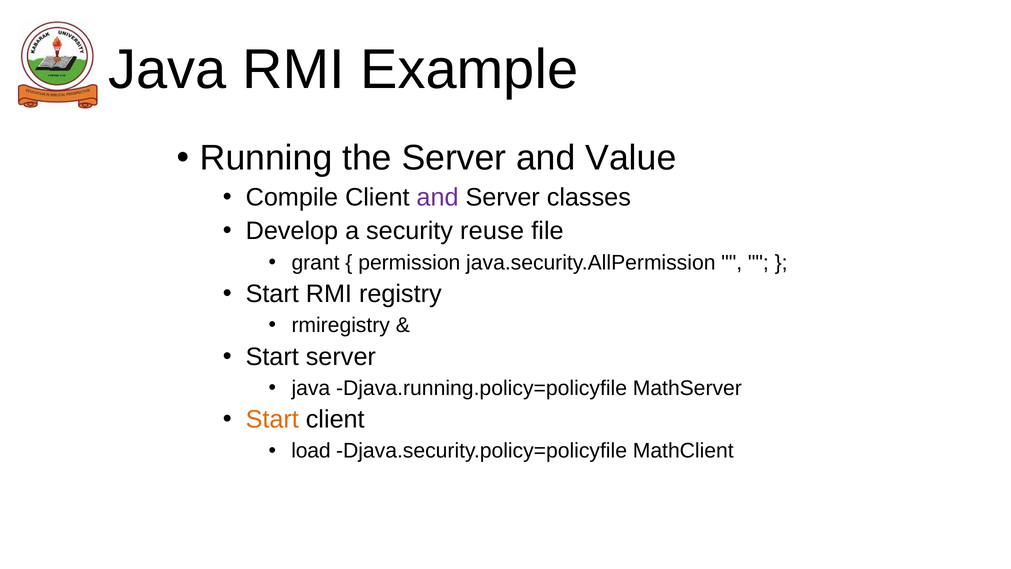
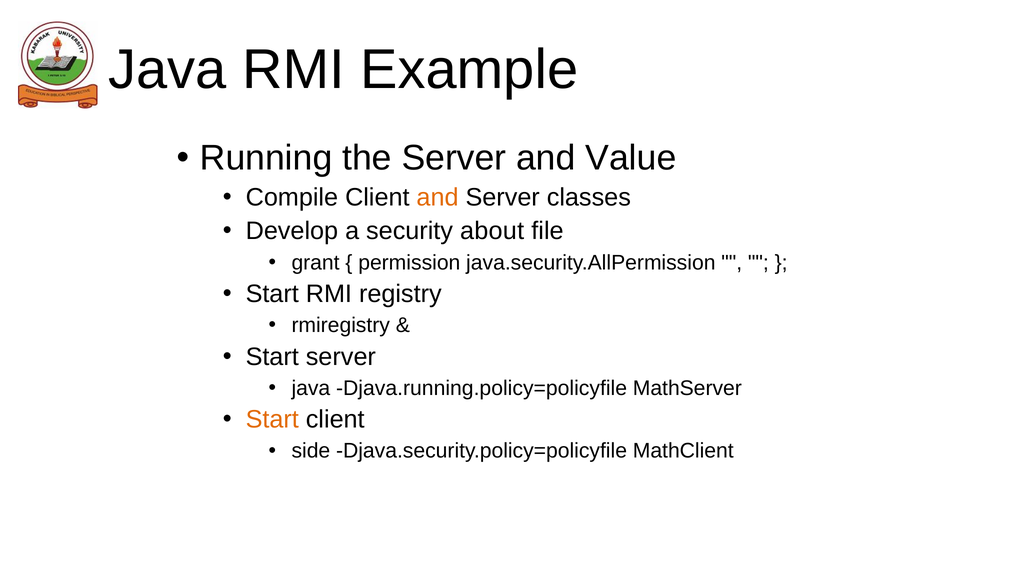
and colour: purple -> orange (438, 197)
reuse: reuse -> about (492, 231)
load: load -> side (311, 451)
